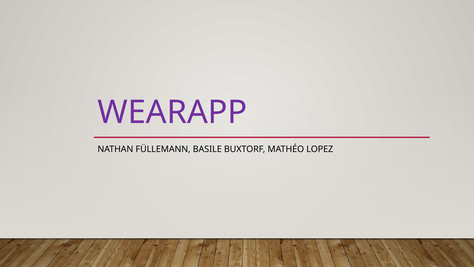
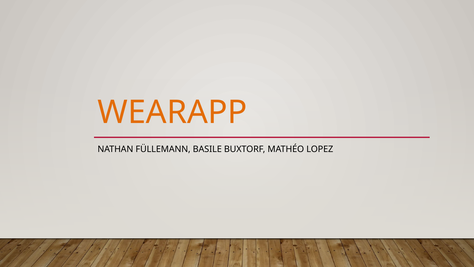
WEARAPP colour: purple -> orange (172, 112)
